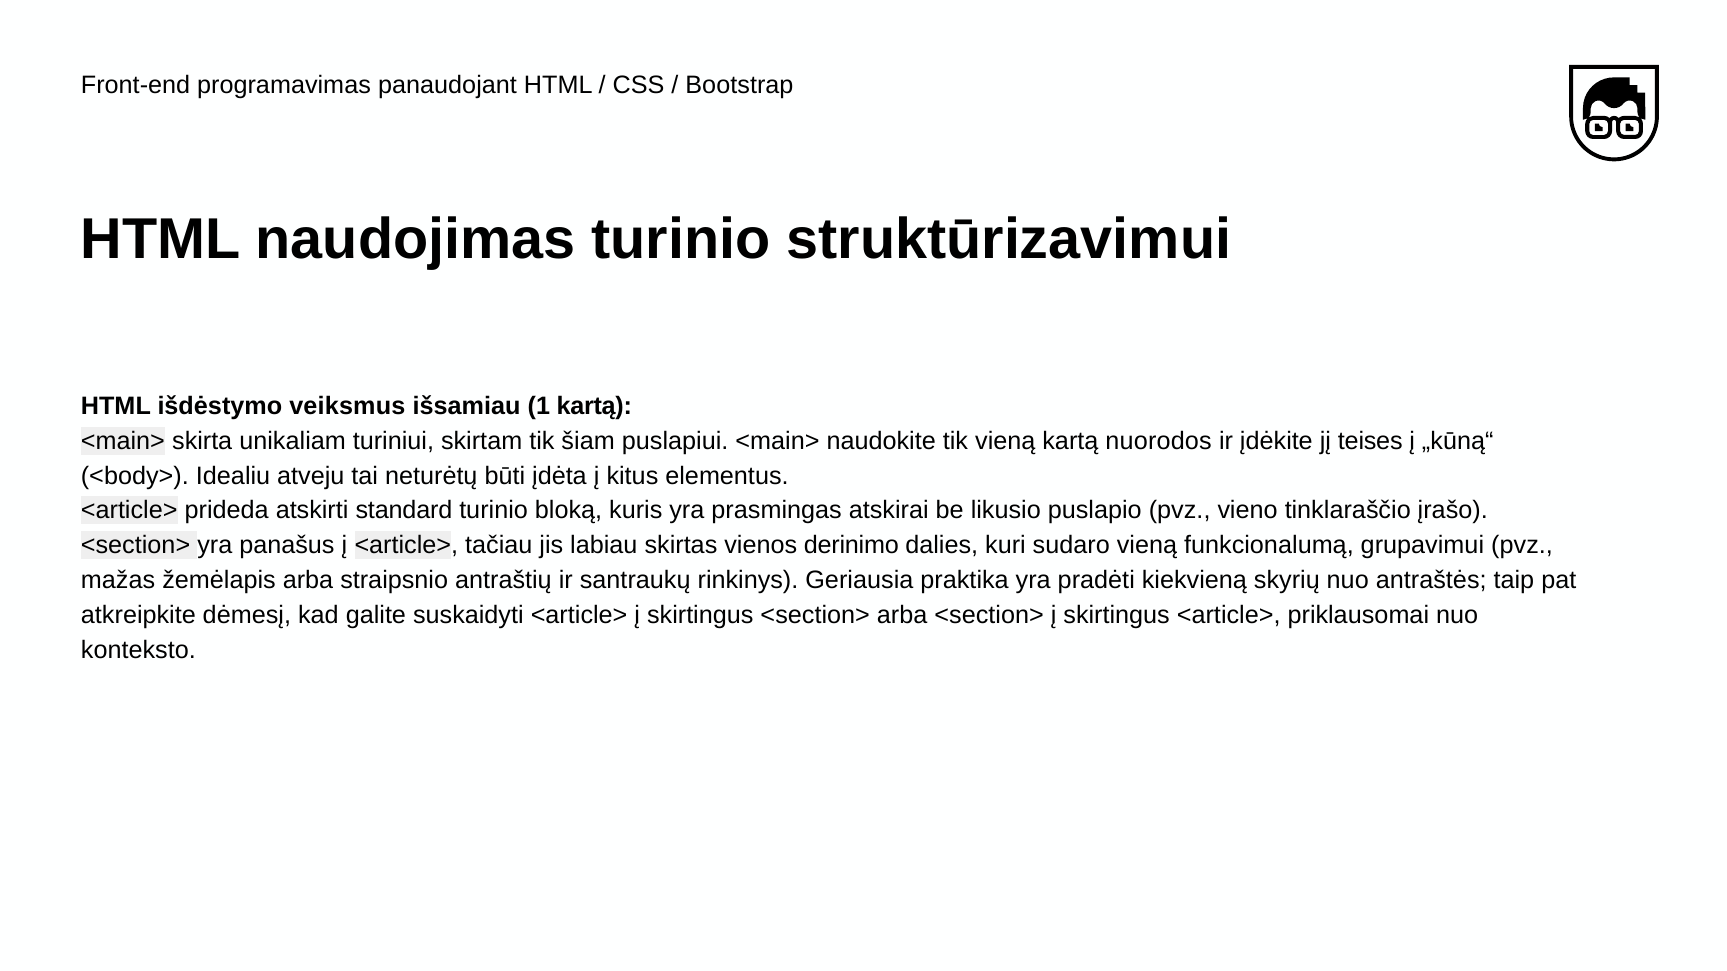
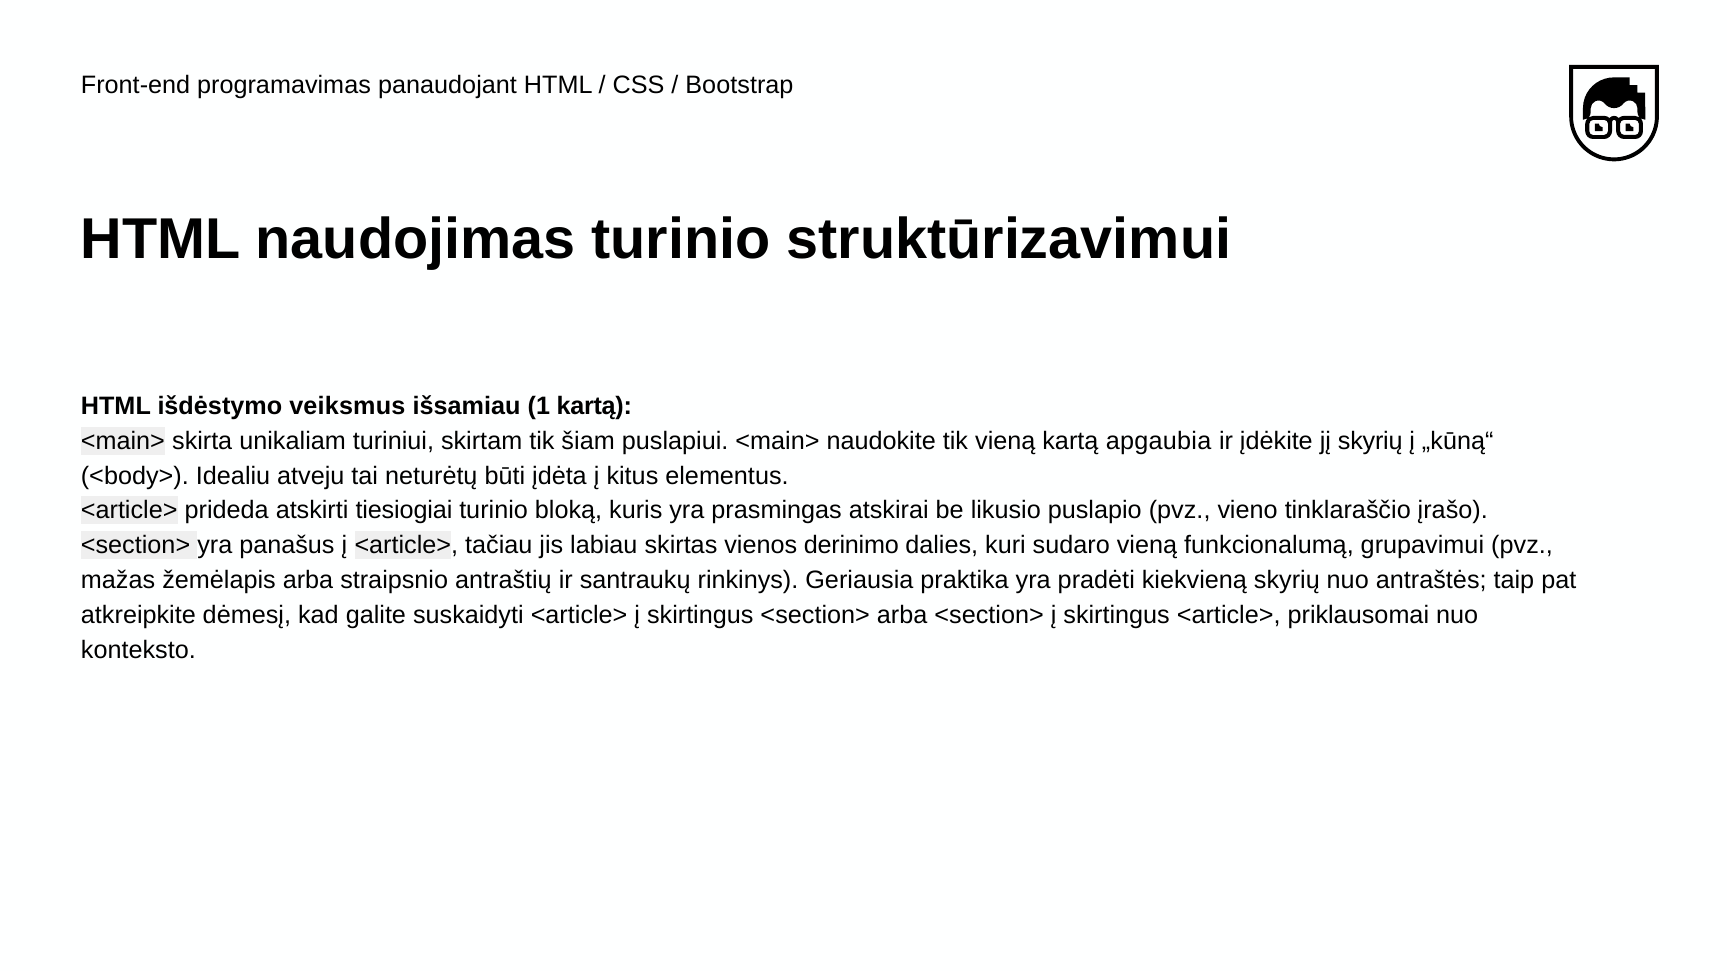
nuorodos: nuorodos -> apgaubia (1159, 441)
jį teises: teises -> skyrių (1370, 441)
standard: standard -> tiesiogiai (404, 511)
